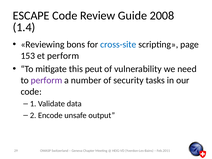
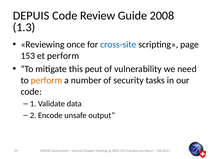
ESCAPE: ESCAPE -> DEPUIS (31, 16)
1.4: 1.4 -> 1.3 (24, 27)
bons: bons -> once (76, 44)
perform colour: purple -> orange (47, 80)
